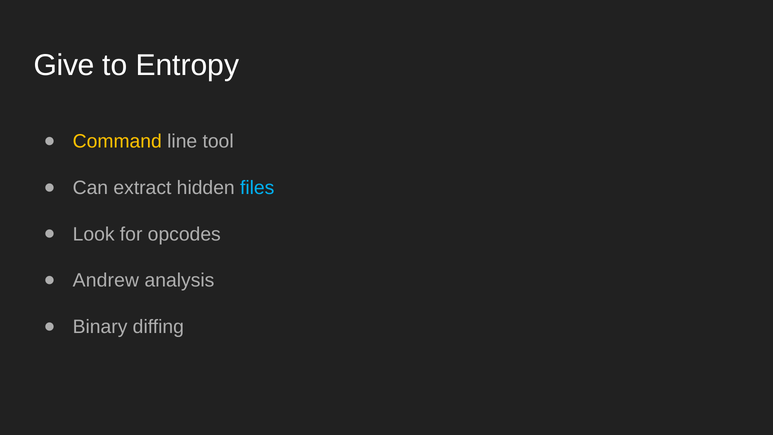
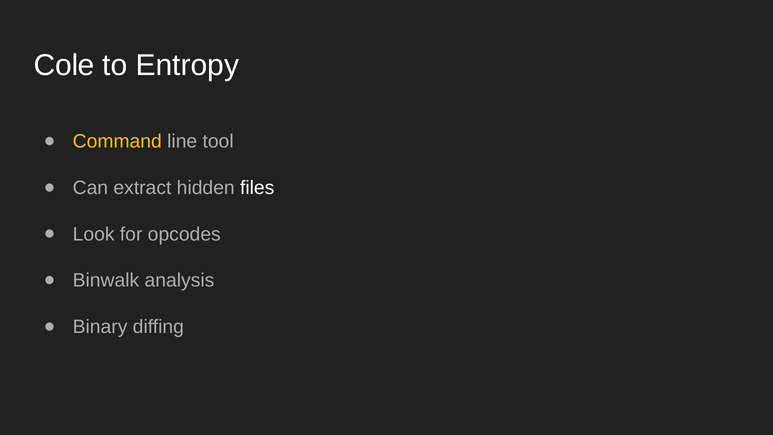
Give: Give -> Cole (64, 65)
files colour: light blue -> white (257, 188)
Andrew: Andrew -> Binwalk (106, 280)
